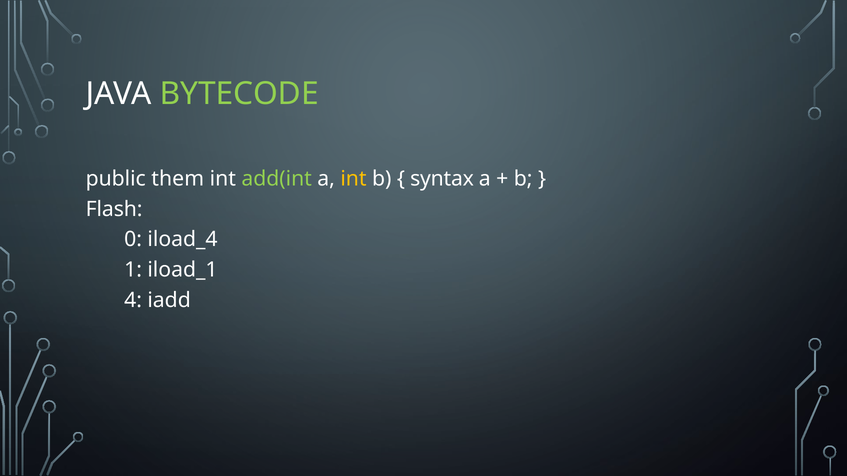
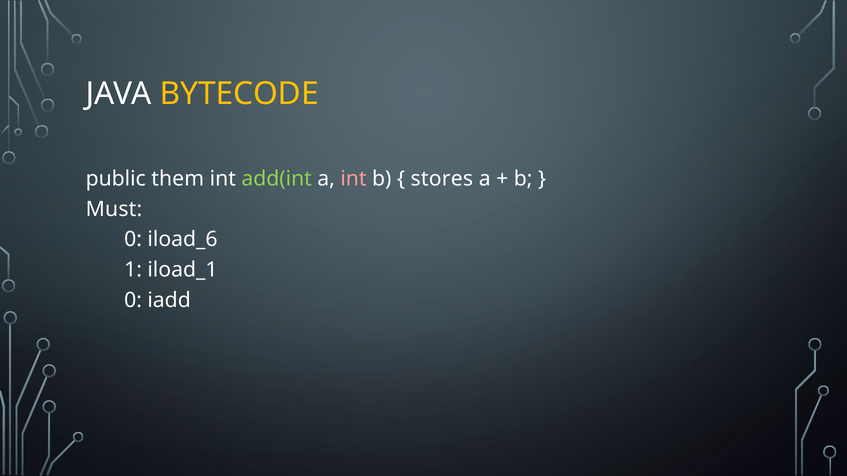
BYTECODE colour: light green -> yellow (239, 94)
int colour: yellow -> pink (354, 179)
syntax: syntax -> stores (442, 179)
Flash: Flash -> Must (114, 209)
iload_4: iload_4 -> iload_6 (183, 240)
4: 4 -> 0 (133, 301)
